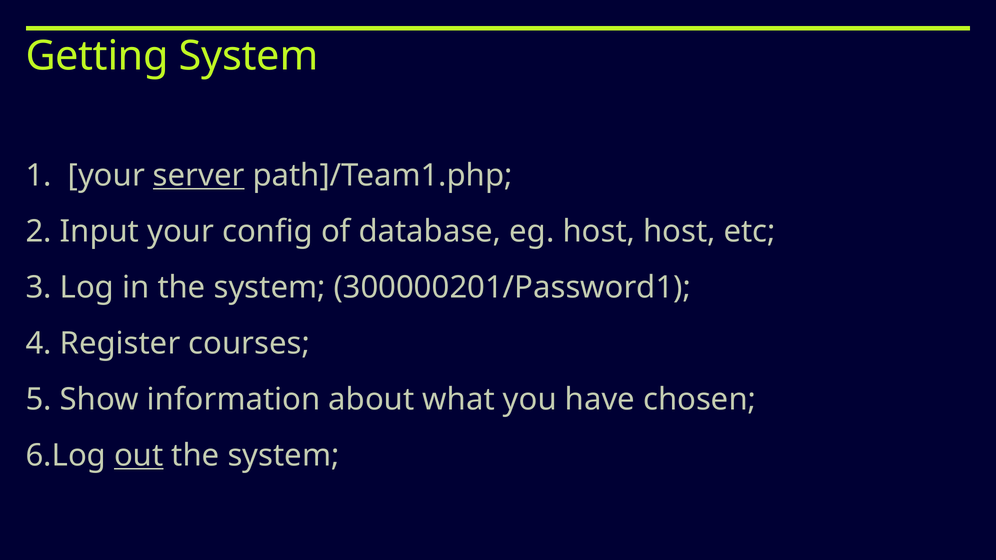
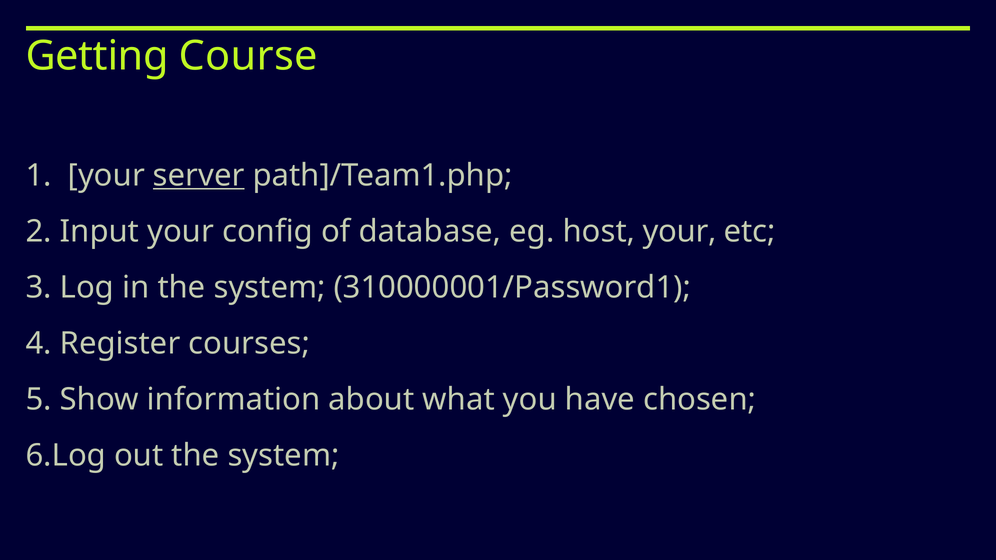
Getting System: System -> Course (248, 56)
host host: host -> your (680, 231)
300000201/Password1: 300000201/Password1 -> 310000001/Password1 (512, 287)
out underline: present -> none (139, 456)
